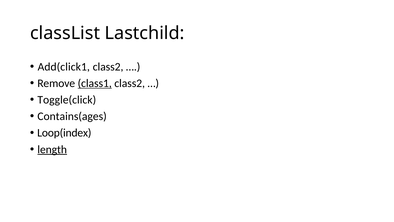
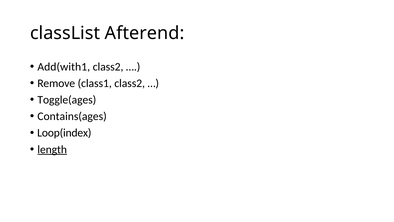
Lastchild: Lastchild -> Afterend (145, 33)
Add(click1: Add(click1 -> Add(with1 (64, 67)
class1 underline: present -> none (95, 83)
Toggle(click: Toggle(click -> Toggle(ages (67, 100)
